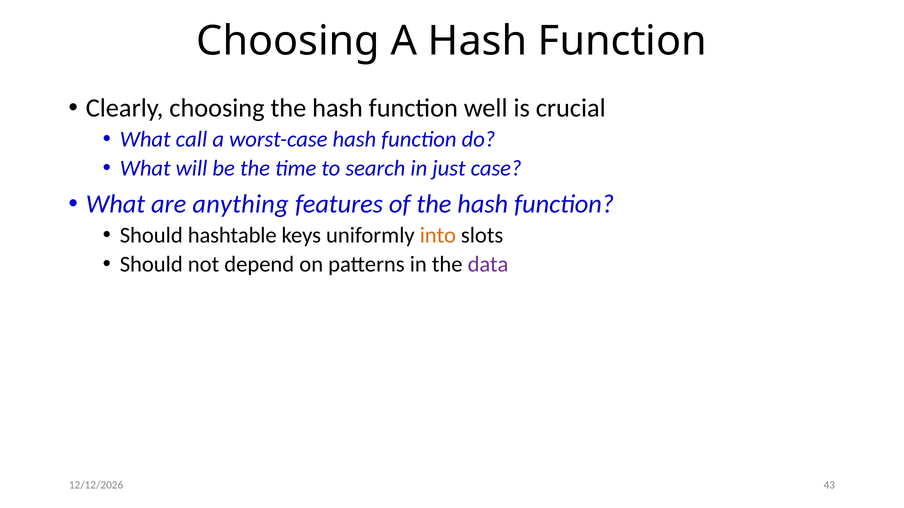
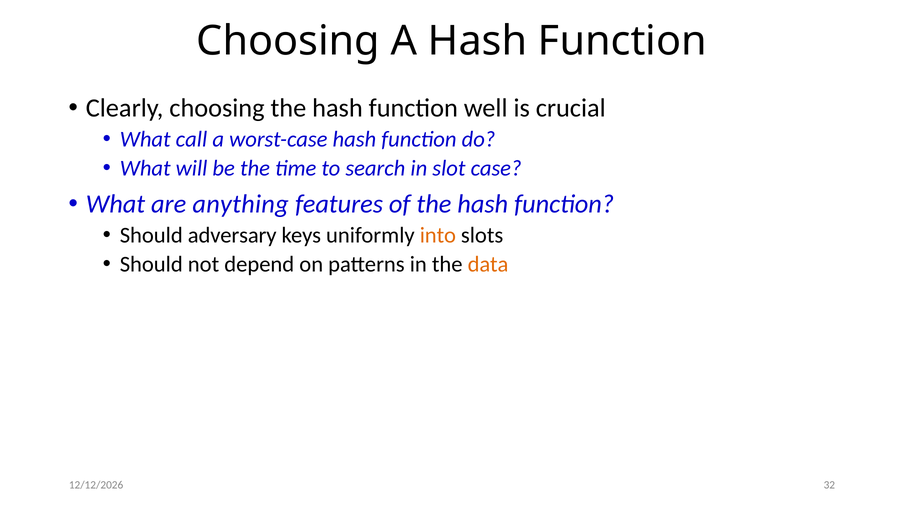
just: just -> slot (449, 168)
hashtable: hashtable -> adversary (232, 235)
data colour: purple -> orange (488, 265)
43: 43 -> 32 (829, 485)
